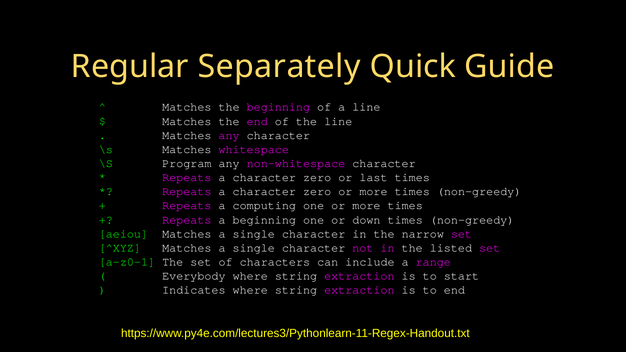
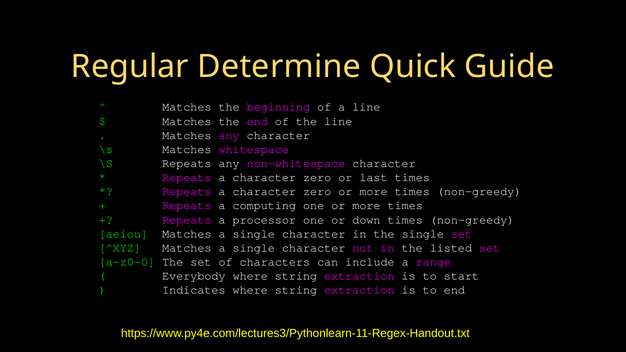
Separately: Separately -> Determine (279, 67)
\S Program: Program -> Repeats (187, 163)
a beginning: beginning -> processor (264, 220)
the narrow: narrow -> single (423, 234)
a-z0-1: a-z0-1 -> a-z0-0 (127, 262)
